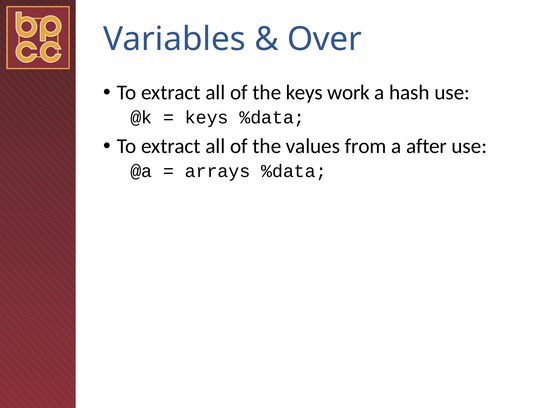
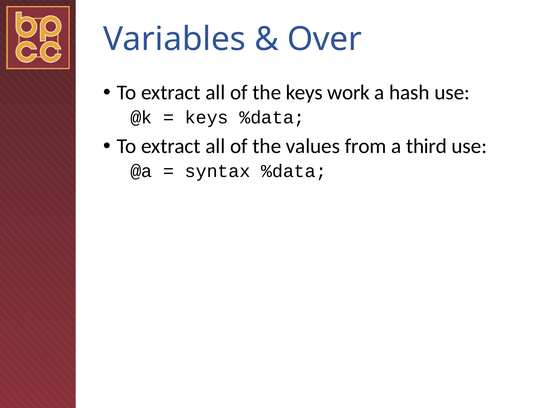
after: after -> third (427, 147)
arrays: arrays -> syntax (218, 172)
